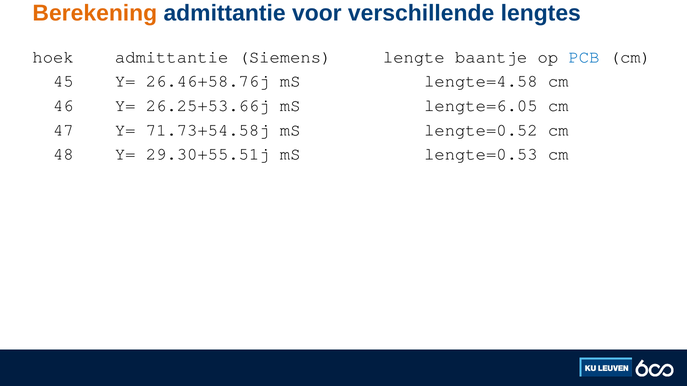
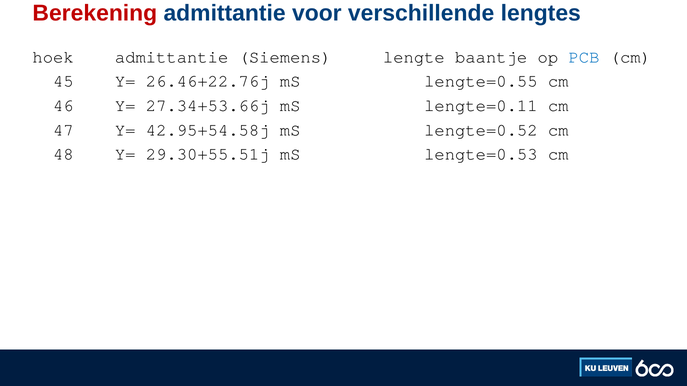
Berekening colour: orange -> red (95, 13)
26.46+58.76j: 26.46+58.76j -> 26.46+22.76j (208, 81)
lengte=4.58: lengte=4.58 -> lengte=0.55 (481, 81)
26.25+53.66j: 26.25+53.66j -> 27.34+53.66j (208, 106)
lengte=6.05: lengte=6.05 -> lengte=0.11 (481, 106)
71.73+54.58j: 71.73+54.58j -> 42.95+54.58j (208, 130)
